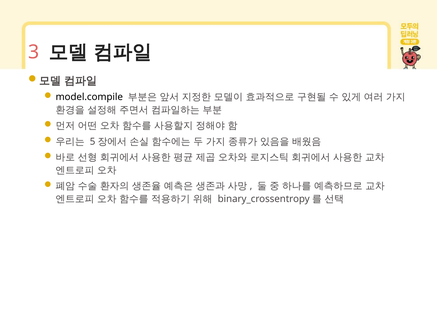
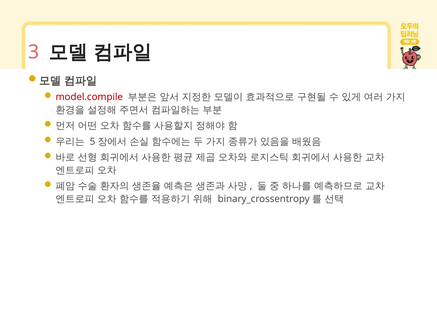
model.compile colour: black -> red (89, 97)
